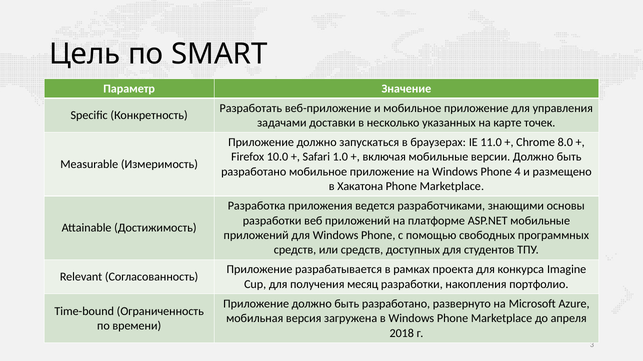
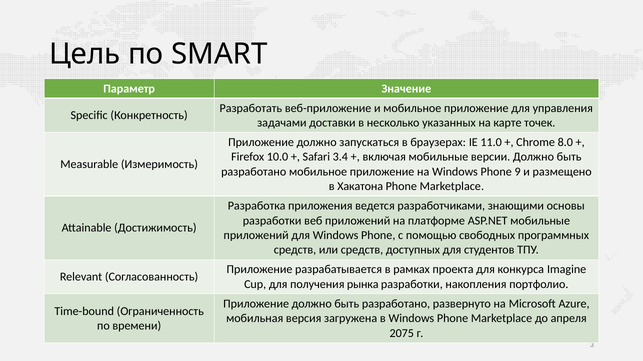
1.0: 1.0 -> 3.4 (340, 157)
4: 4 -> 9 (518, 172)
месяц: месяц -> рынка (363, 285)
2018: 2018 -> 2075 (402, 334)
